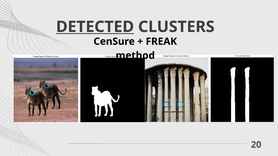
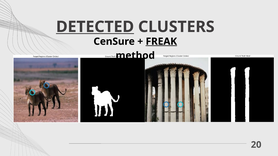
FREAK underline: none -> present (161, 42)
